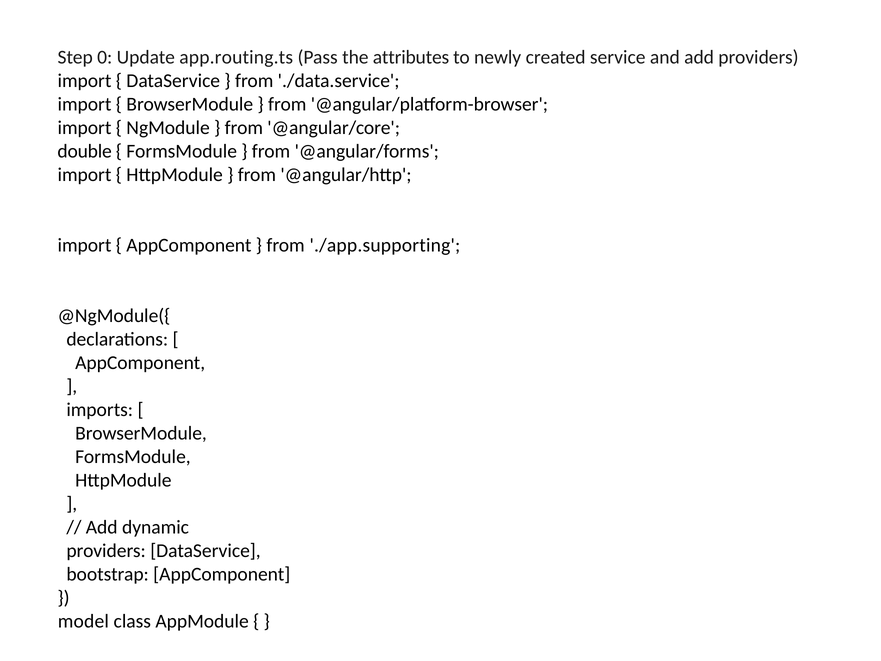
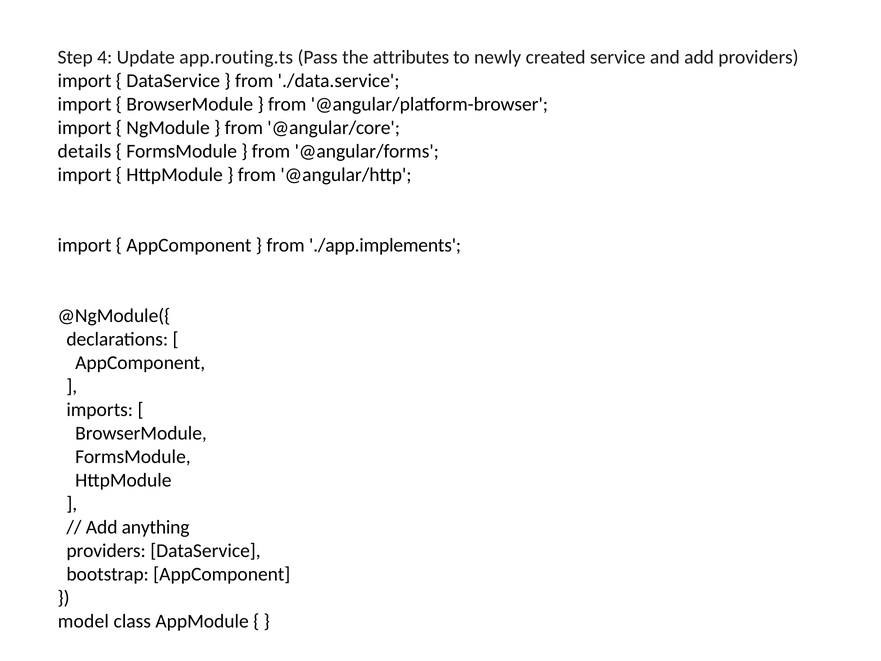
0: 0 -> 4 (105, 57)
double: double -> details (84, 151)
./app.supporting: ./app.supporting -> ./app.implements (385, 245)
dynamic: dynamic -> anything (156, 527)
